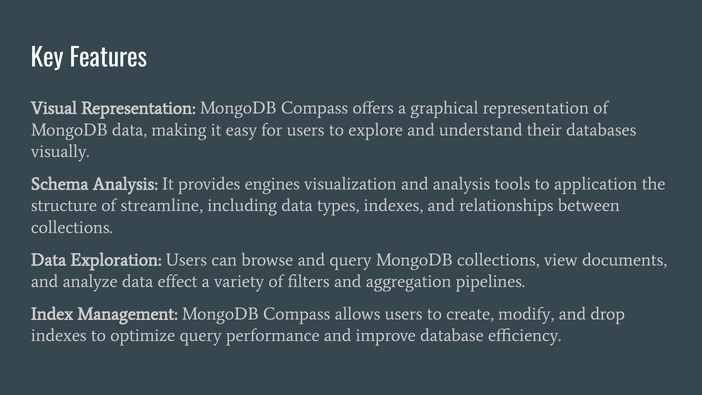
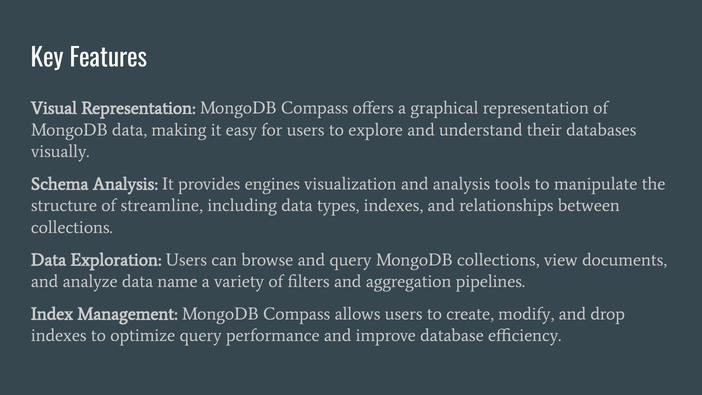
application: application -> manipulate (596, 184)
effect: effect -> name (178, 281)
